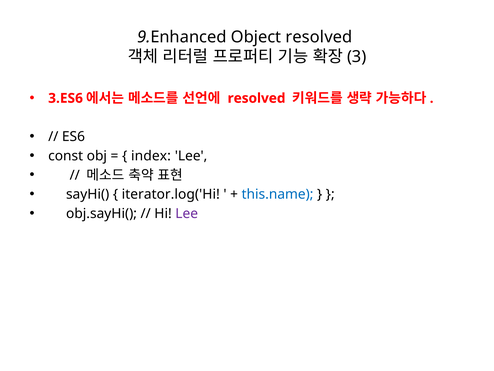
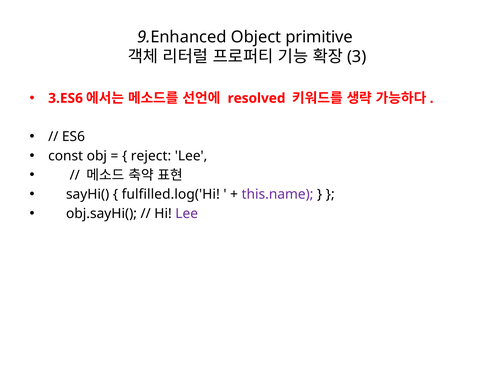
Object resolved: resolved -> primitive (319, 37)
index: index -> reject (151, 156)
iterator.log('Hi: iterator.log('Hi -> fulfilled.log('Hi (171, 194)
this.name colour: blue -> purple (278, 194)
